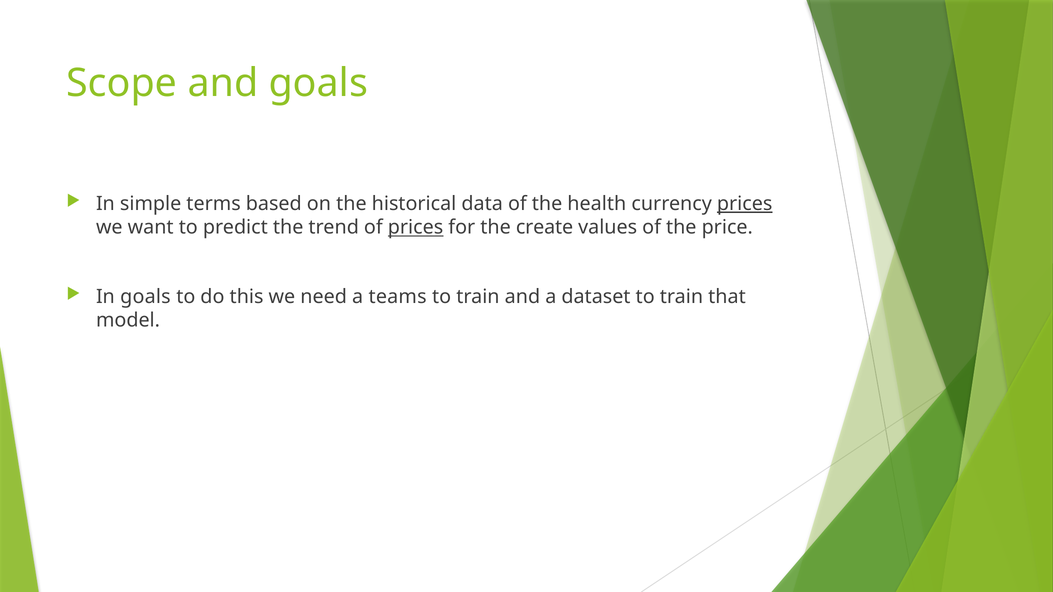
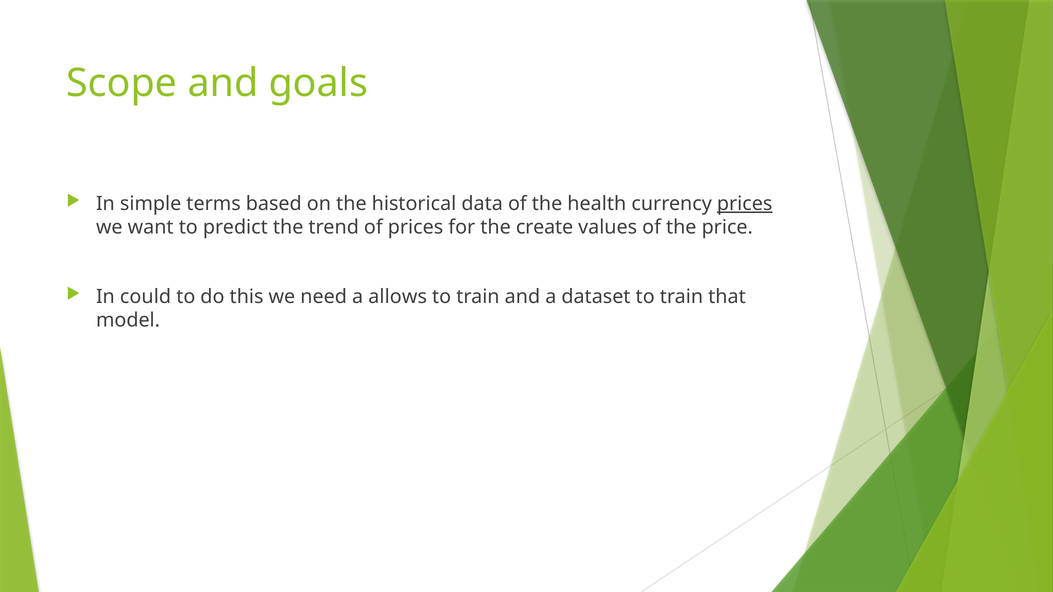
prices underline: present -> none (416, 227)
In goals: goals -> could (145, 297)
teams: teams -> allows (398, 297)
